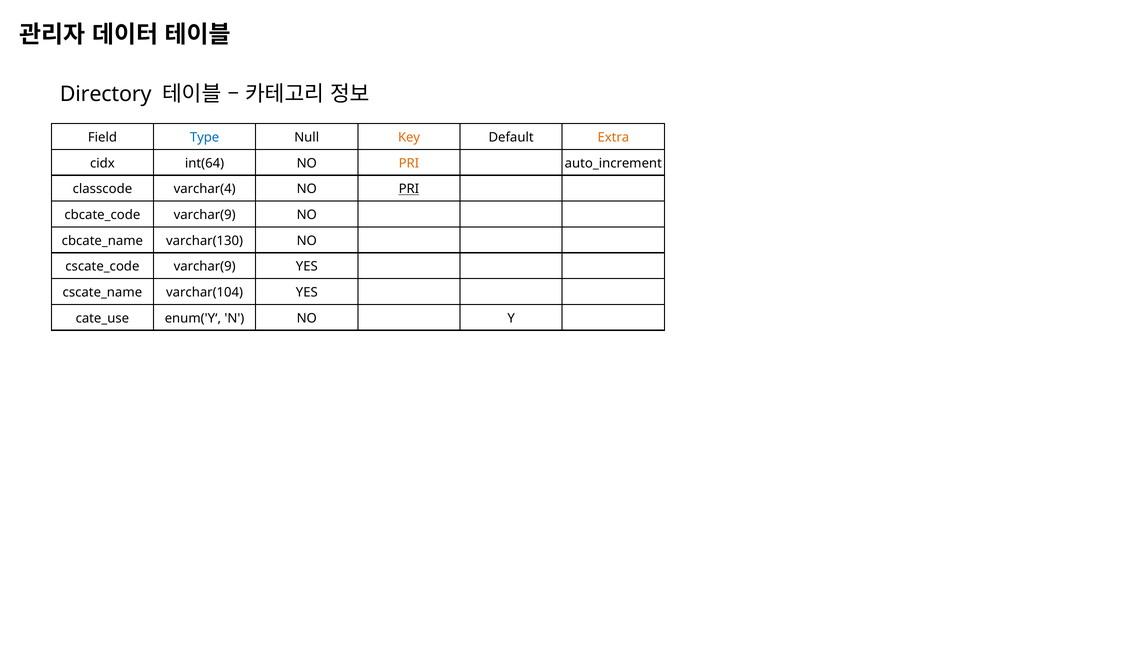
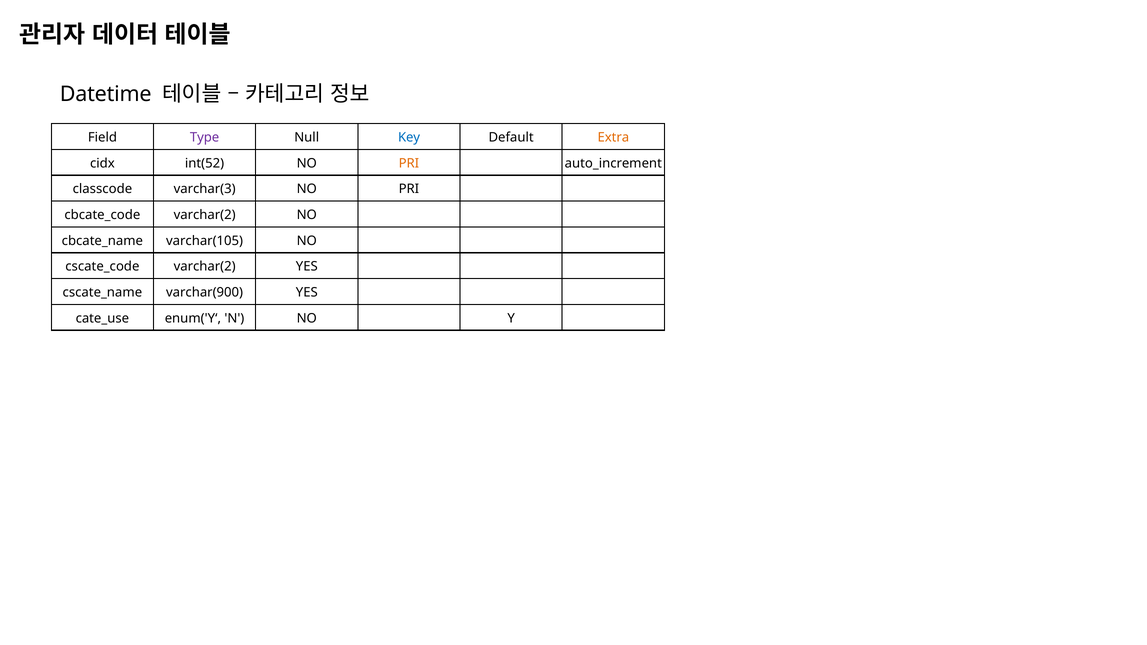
Directory: Directory -> Datetime (106, 94)
Type colour: blue -> purple (205, 138)
Key colour: orange -> blue (409, 138)
int(64: int(64 -> int(52 (205, 163)
varchar(4: varchar(4 -> varchar(3 (205, 189)
PRI underline: present -> none (409, 189)
varchar(9: varchar(9 -> varchar(2 (205, 215)
varchar(130: varchar(130 -> varchar(105 (205, 241)
varchar(9: varchar(9 -> varchar(2 (205, 267)
varchar(104: varchar(104 -> varchar(900 (205, 293)
